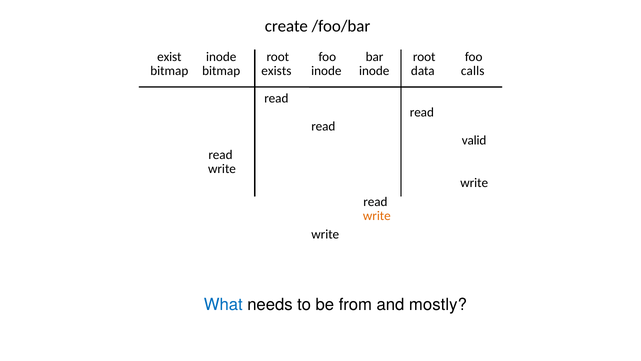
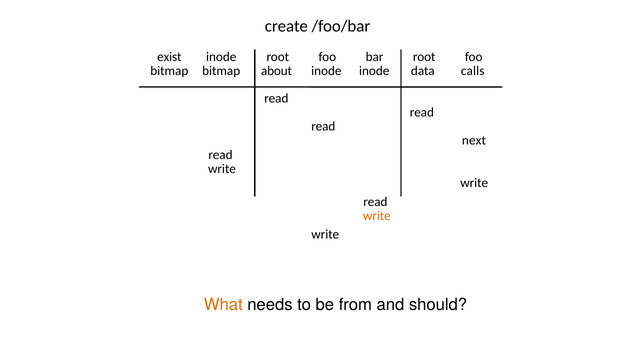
exists: exists -> about (276, 71)
valid: valid -> next (474, 140)
What colour: blue -> orange (223, 304)
mostly: mostly -> should (438, 304)
